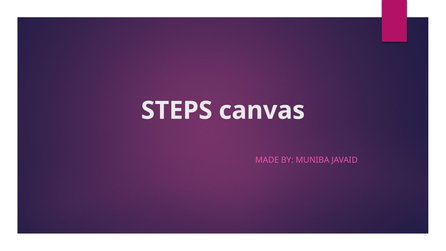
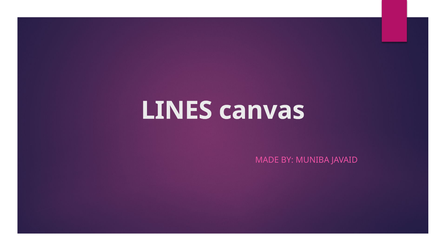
STEPS: STEPS -> LINES (177, 110)
